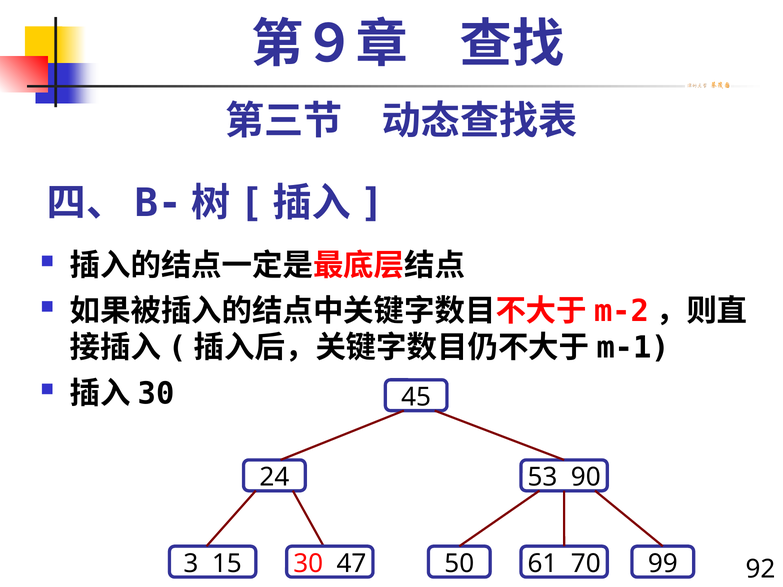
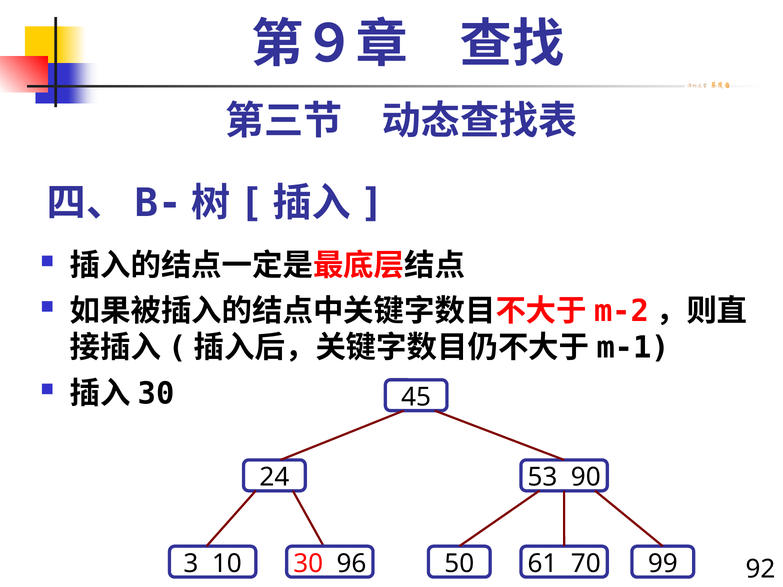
15: 15 -> 10 (227, 564)
47: 47 -> 96 (352, 564)
